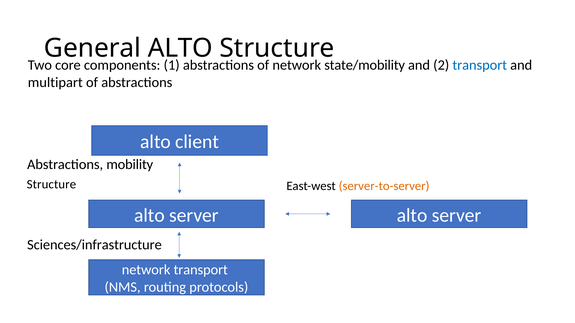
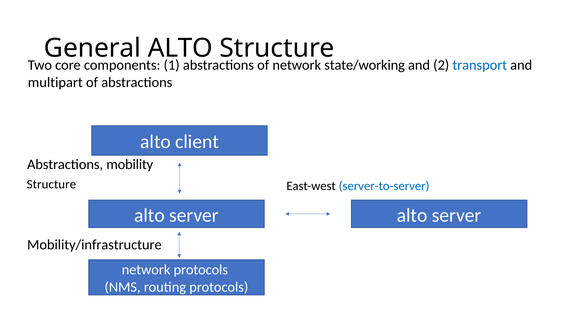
state/mobility: state/mobility -> state/working (365, 65)
server-to-server colour: orange -> blue (384, 186)
Sciences/infrastructure: Sciences/infrastructure -> Mobility/infrastructure (94, 245)
network transport: transport -> protocols (201, 270)
